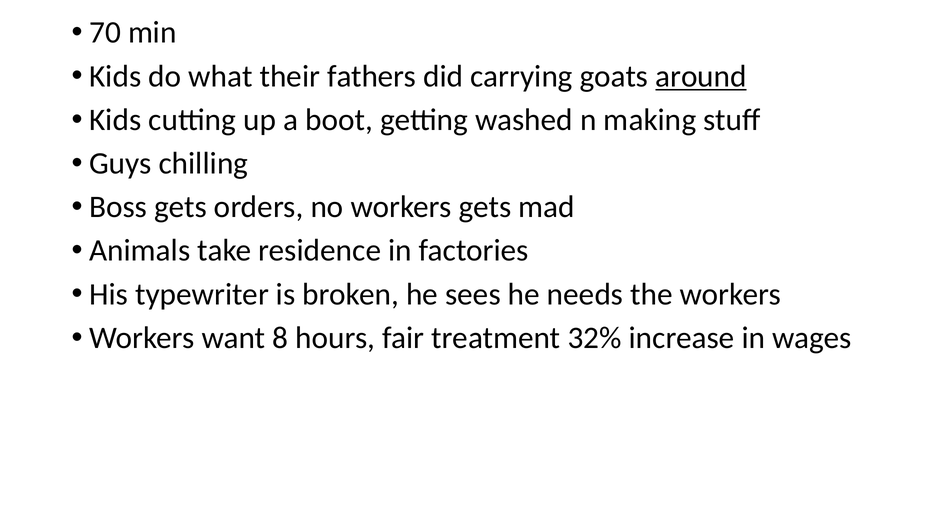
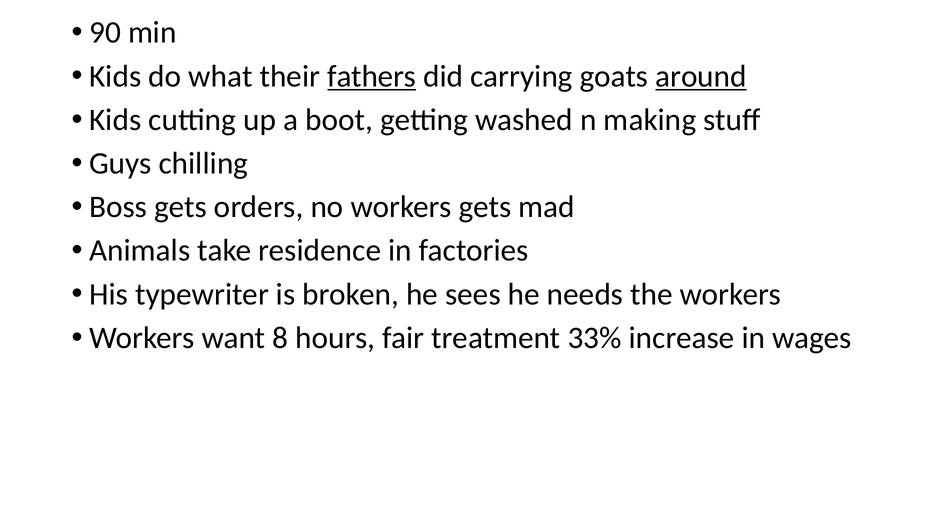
70: 70 -> 90 (105, 33)
fathers underline: none -> present (372, 76)
32%: 32% -> 33% (595, 338)
